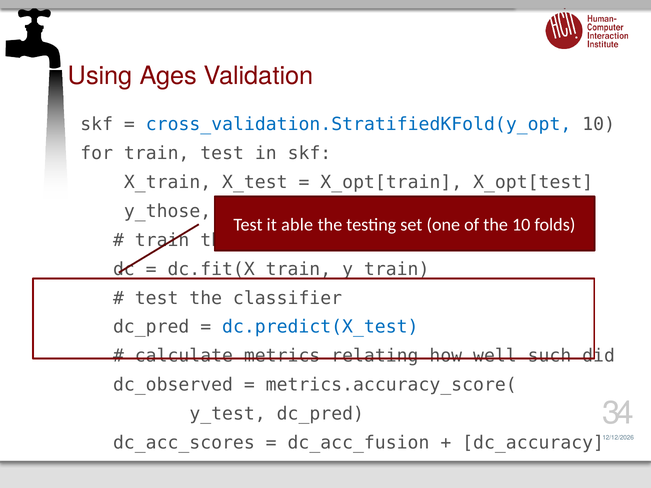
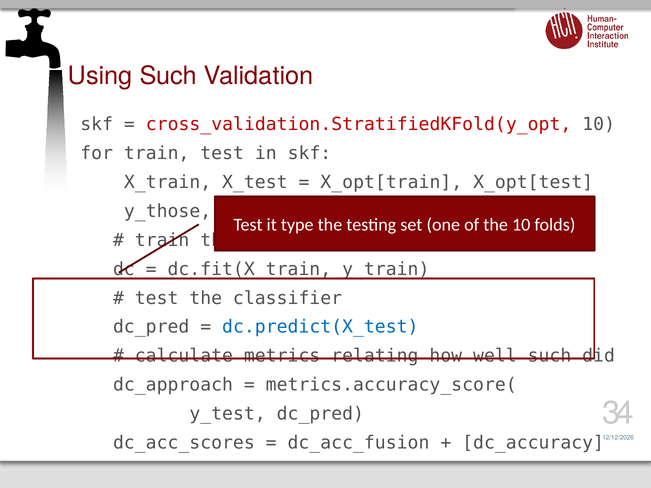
Using Ages: Ages -> Such (168, 76)
cross_validation.StratifiedKFold(y_opt colour: blue -> red (359, 125)
able: able -> type (297, 225)
dc_observed: dc_observed -> dc_approach (173, 385)
